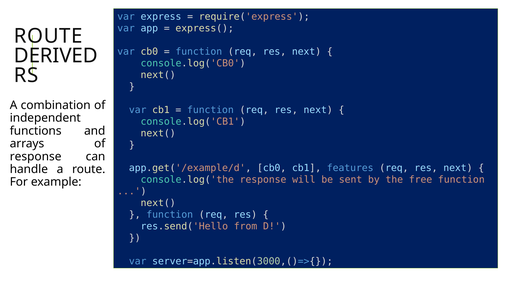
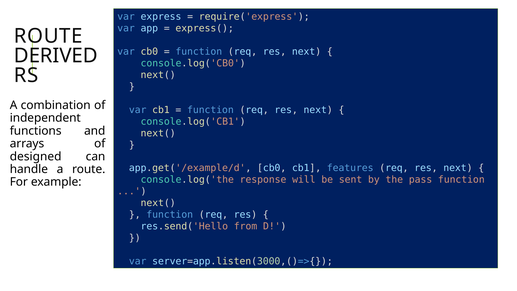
response: response -> designed (36, 156)
free: free -> pass (421, 180)
